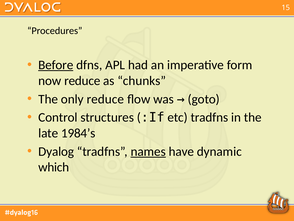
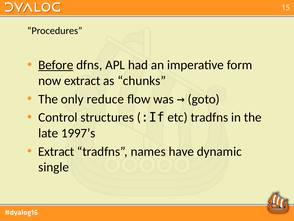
now reduce: reduce -> extract (82, 81)
1984’s: 1984’s -> 1997’s (78, 133)
Dyalog: Dyalog -> Extract (56, 151)
names underline: present -> none (148, 151)
which: which -> single (54, 167)
